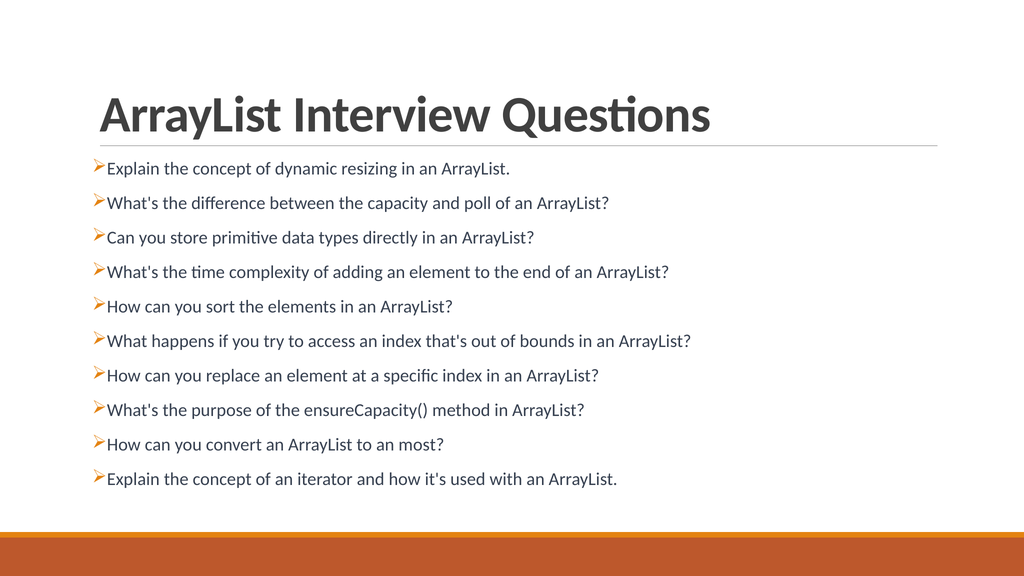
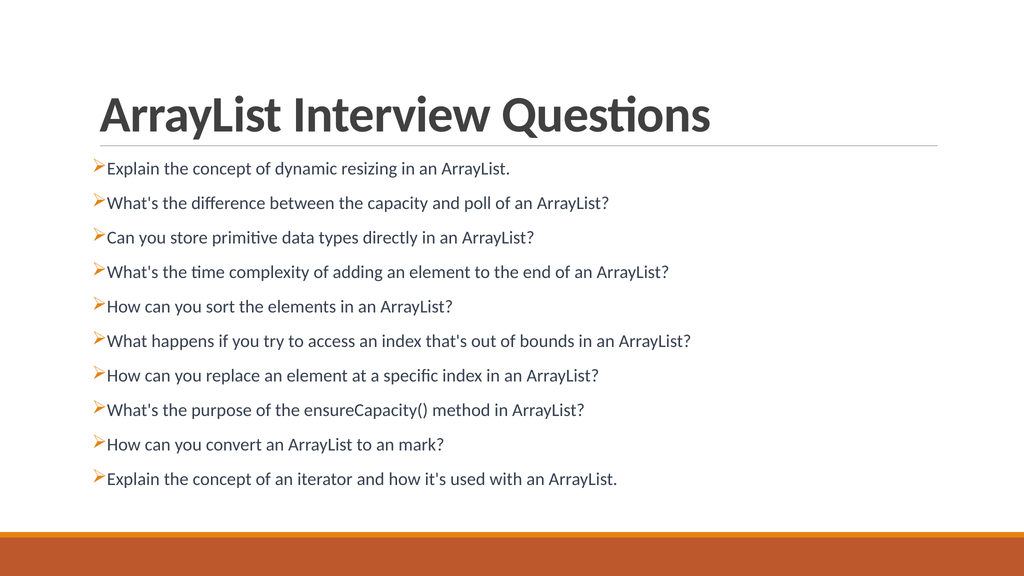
most: most -> mark (421, 445)
